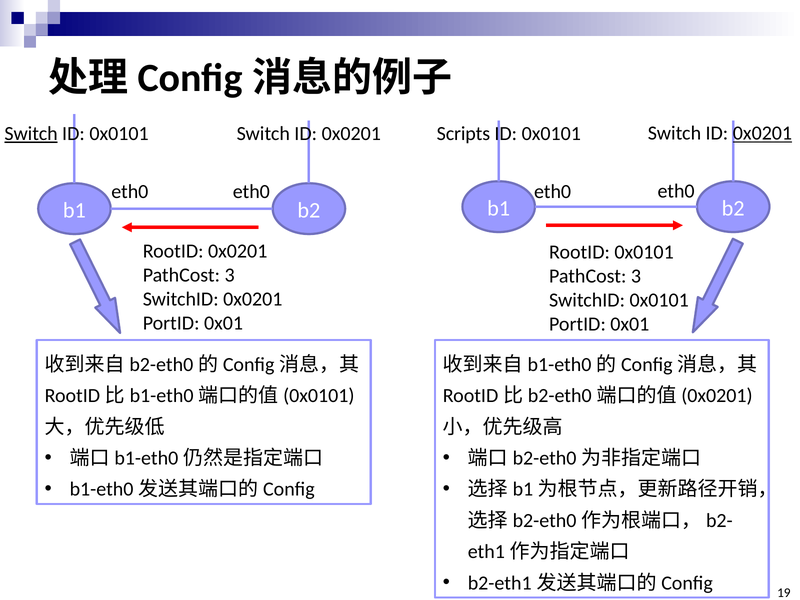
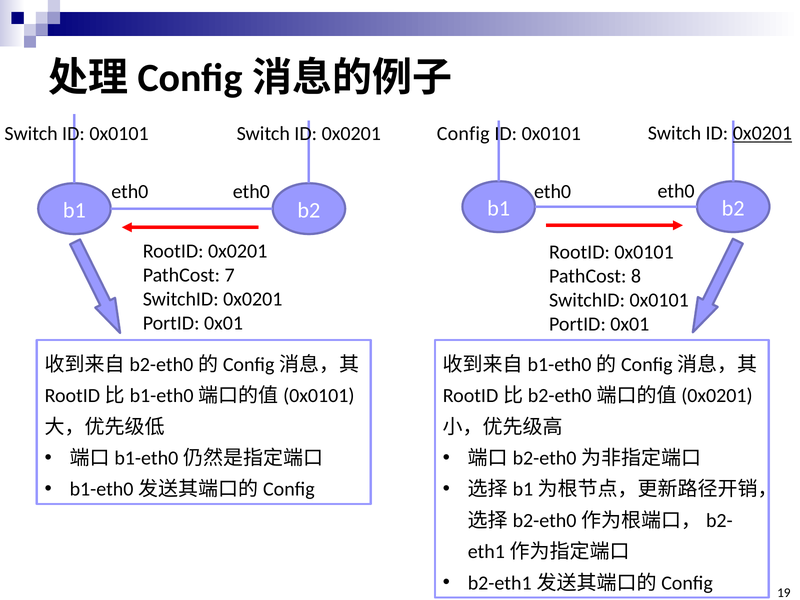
Switch underline: present -> none (31, 134)
Scripts: Scripts -> Config (463, 134)
3: 3 -> 7 (230, 275)
3: 3 -> 8 (636, 276)
